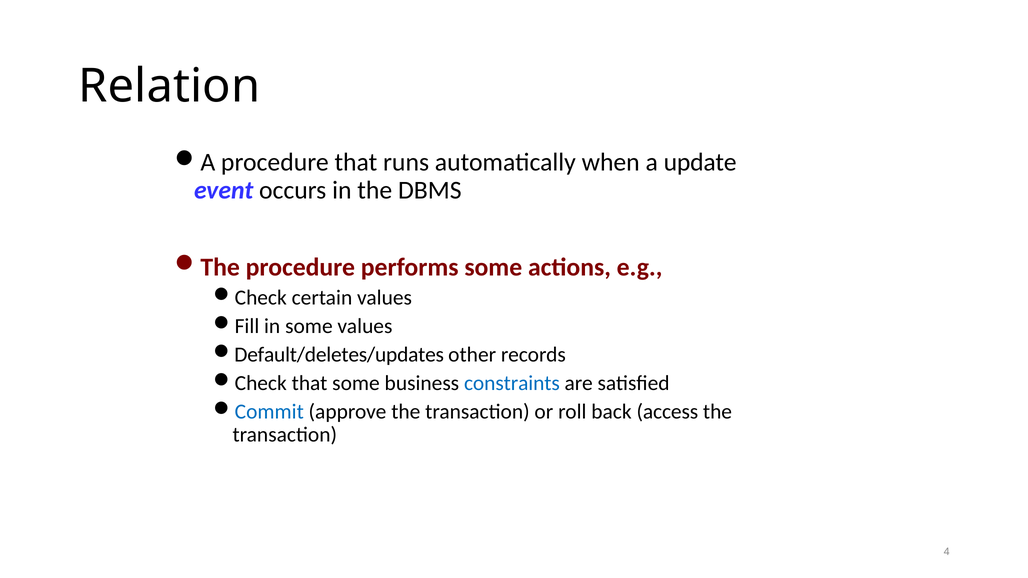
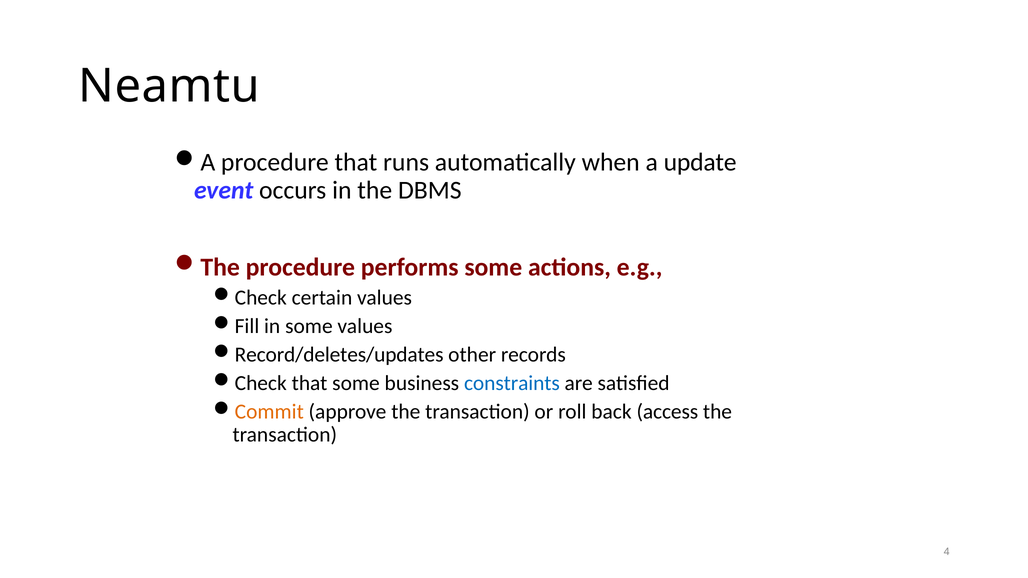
Relation: Relation -> Neamtu (169, 86)
Default/deletes/updates: Default/deletes/updates -> Record/deletes/updates (339, 355)
Commit colour: blue -> orange (269, 412)
